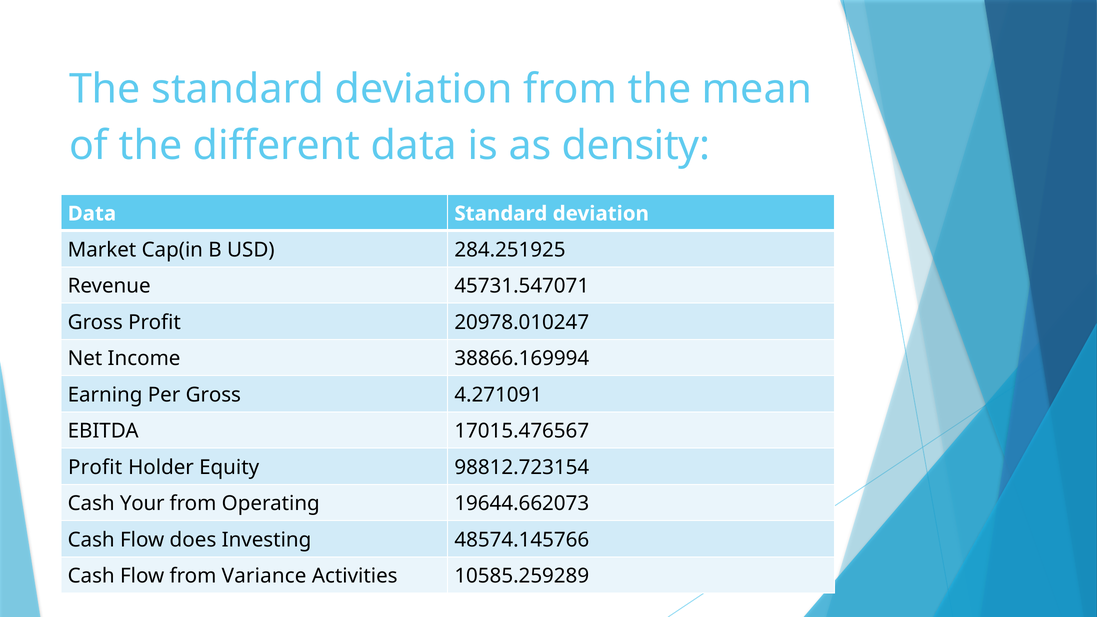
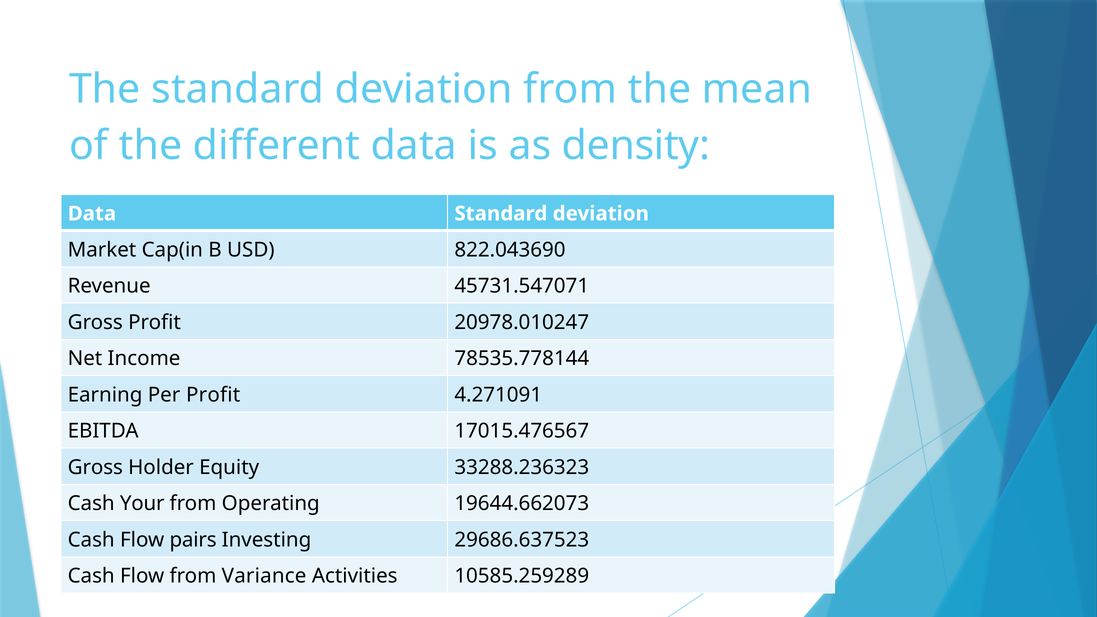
284.251925: 284.251925 -> 822.043690 (510, 250)
38866.169994: 38866.169994 -> 78535.778144 (522, 359)
Per Gross: Gross -> Profit (213, 395)
Profit: Profit -> Gross (95, 467)
98812.723154: 98812.723154 -> 33288.236323 (522, 467)
does: does -> pairs (193, 540)
48574.145766: 48574.145766 -> 29686.637523 (522, 540)
